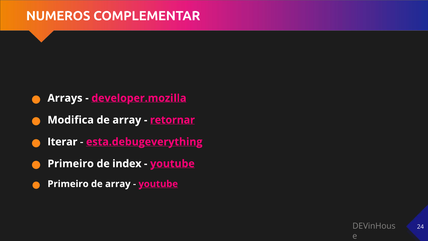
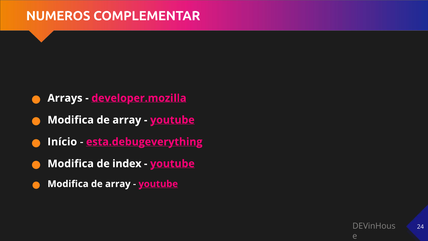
retornar: retornar -> youtube (172, 120)
Iterar: Iterar -> Início (62, 142)
Primeiro: Primeiro -> Modifica (71, 164)
Primeiro: Primeiro -> Modifica (68, 184)
